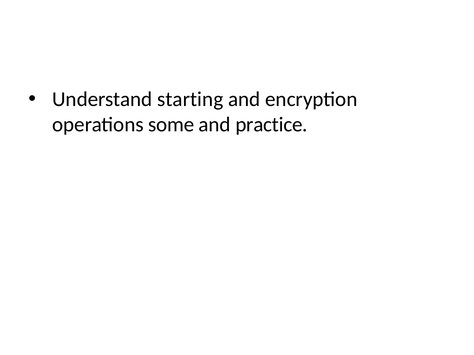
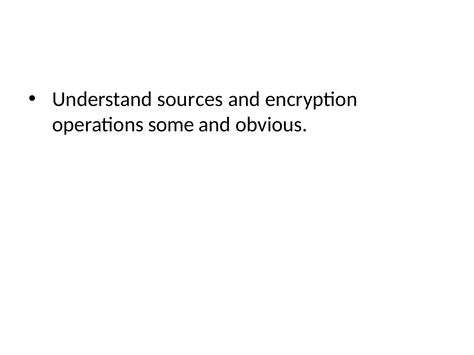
starting: starting -> sources (190, 99)
practice: practice -> obvious (271, 125)
